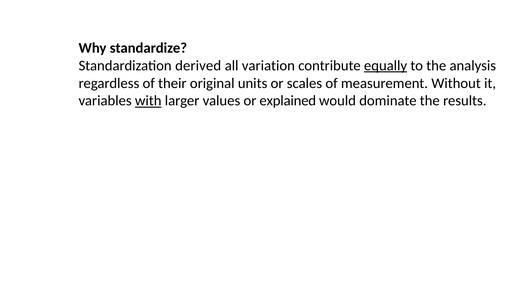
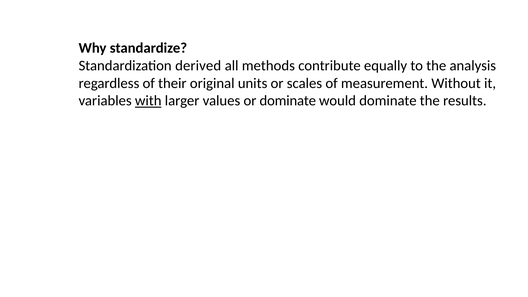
variation: variation -> methods (268, 66)
equally underline: present -> none (386, 66)
or explained: explained -> dominate (288, 101)
